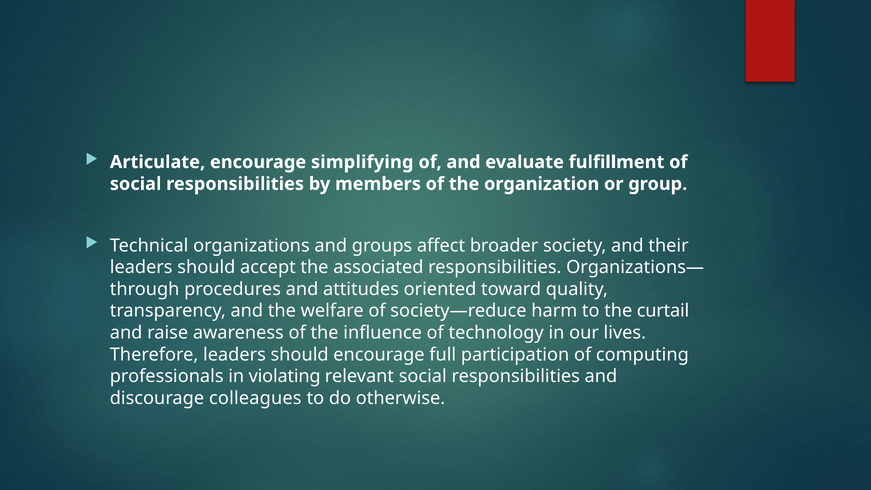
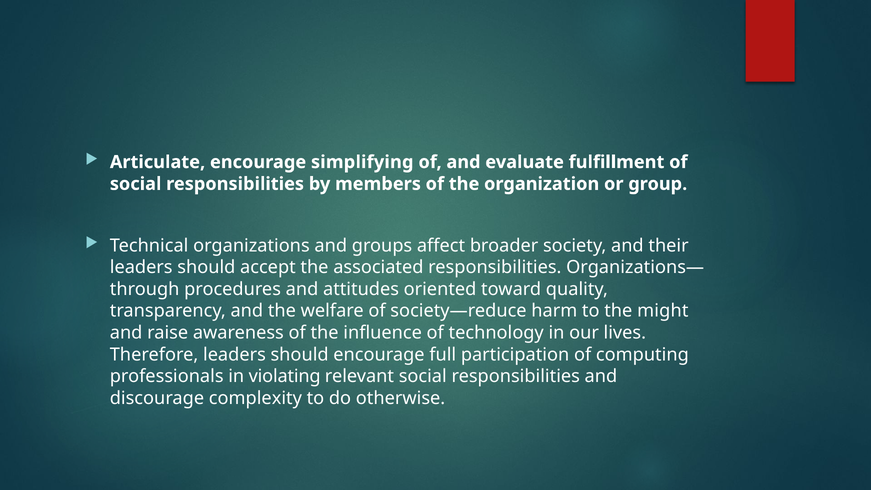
curtail: curtail -> might (663, 311)
colleagues: colleagues -> complexity (255, 398)
